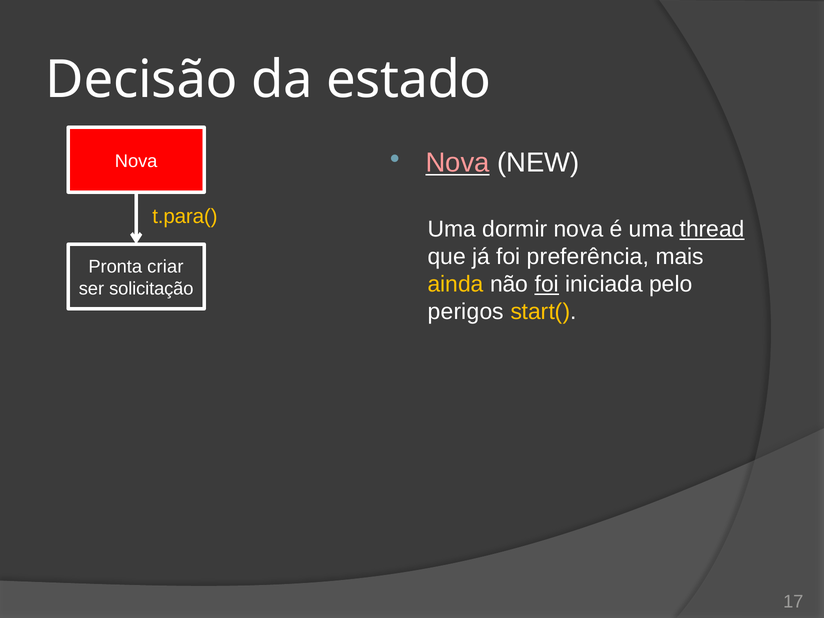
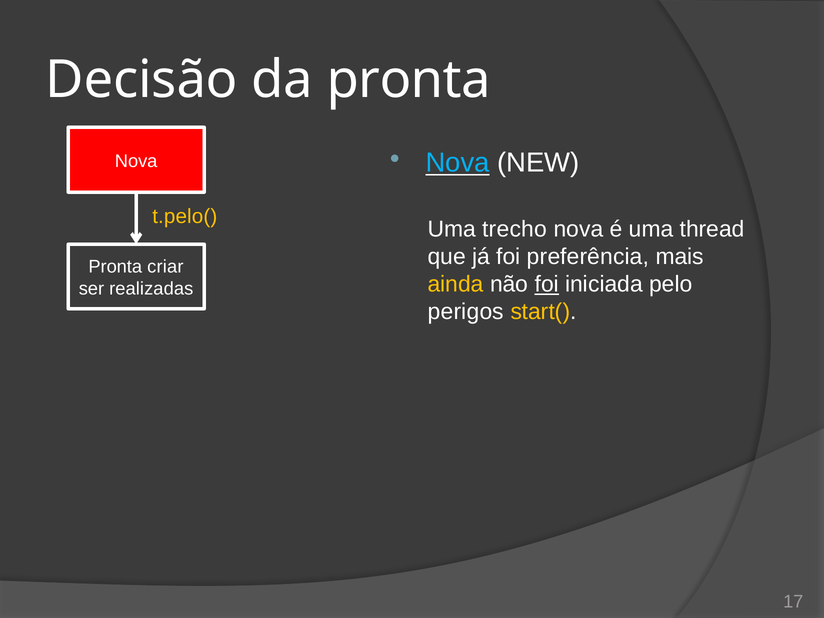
da estado: estado -> pronta (409, 80)
Nova colour: pink -> light blue (458, 163)
t.para(: t.para( -> t.pelo( (185, 216)
dormir: dormir -> trecho (515, 229)
thread underline: present -> none (712, 229)
solicitação: solicitação -> realizadas (151, 289)
